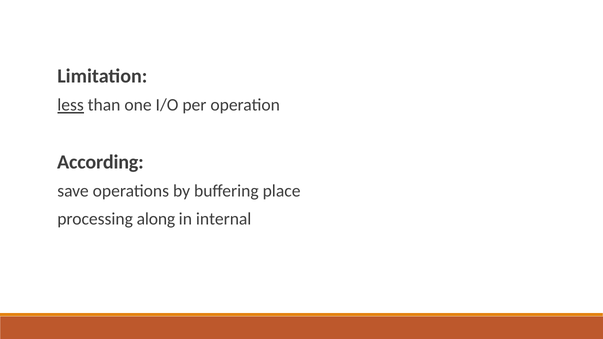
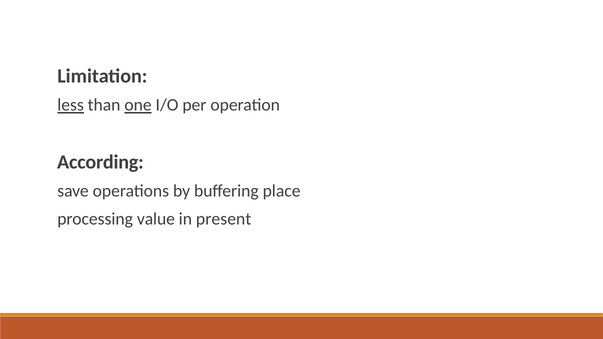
one underline: none -> present (138, 105)
along: along -> value (156, 219)
internal: internal -> present (224, 219)
